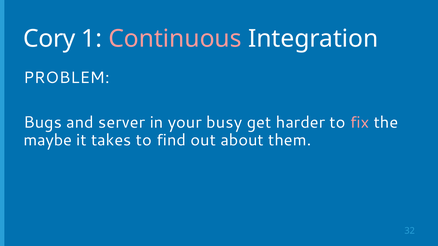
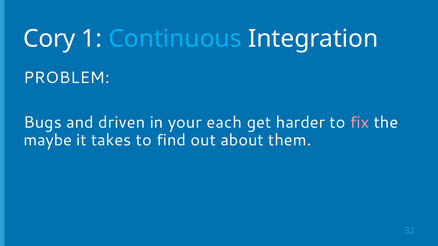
Continuous colour: pink -> light blue (175, 39)
server: server -> driven (122, 122)
busy: busy -> each (224, 122)
